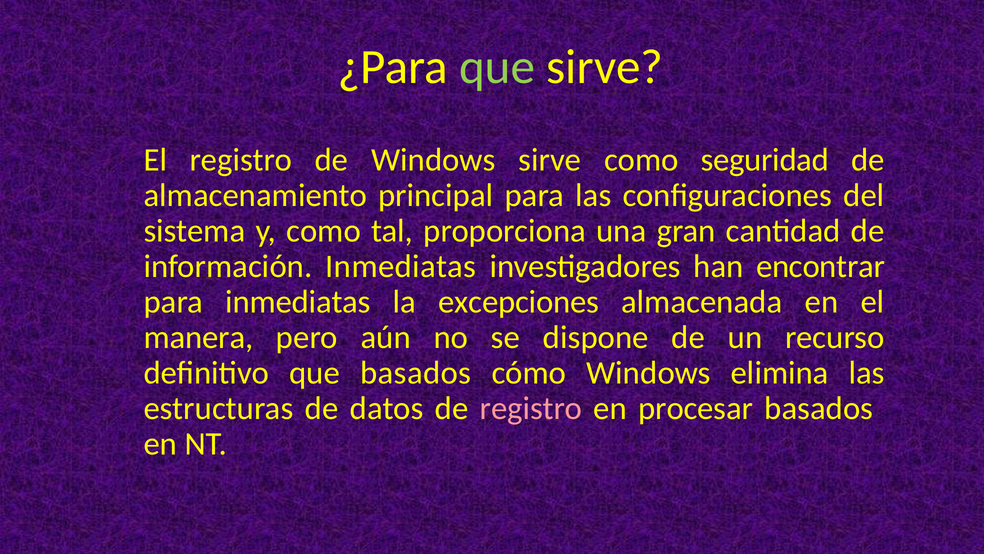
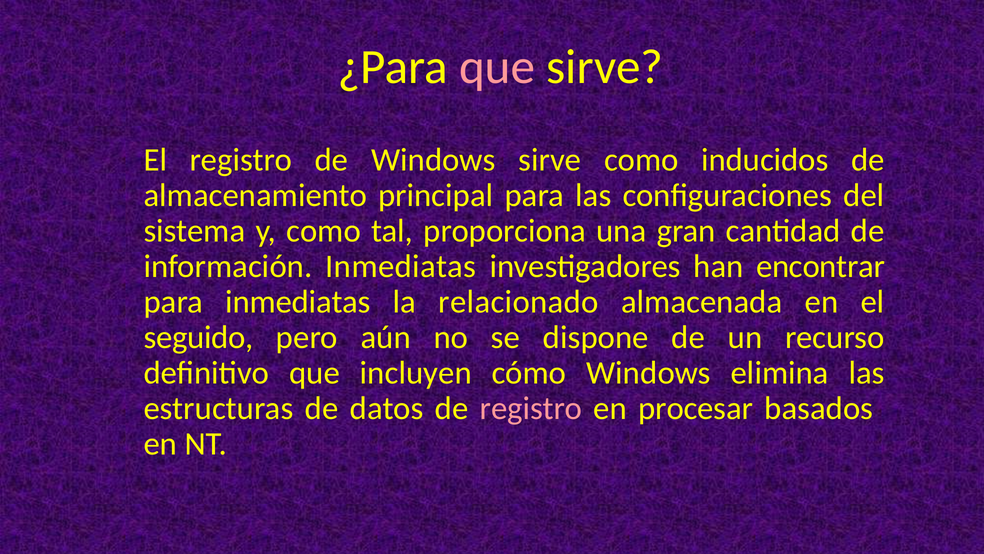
que colour: light green -> pink (497, 67)
seguridad: seguridad -> inducidos (765, 160)
excepciones: excepciones -> relacionado (518, 302)
manera: manera -> seguido (198, 337)
que basados: basados -> incluyen (416, 372)
